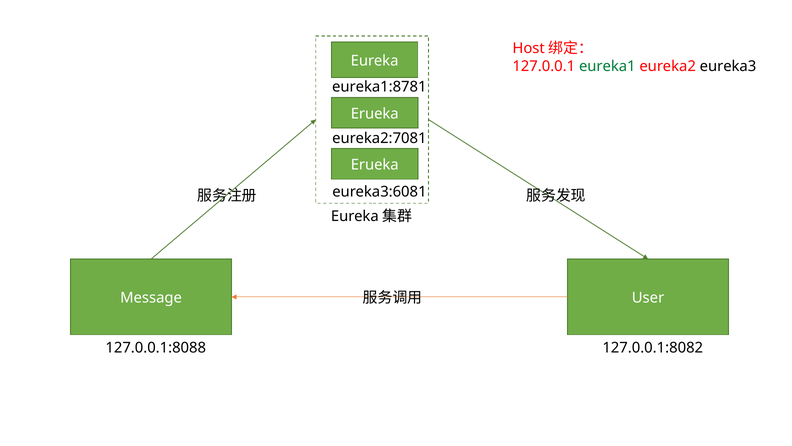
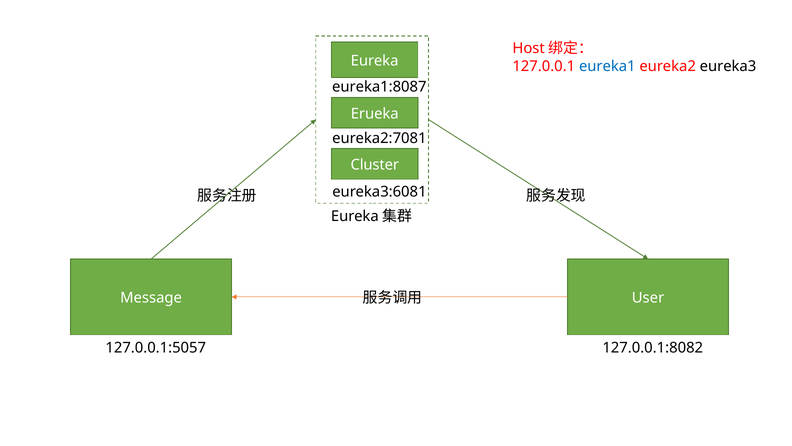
eureka1 colour: green -> blue (607, 66)
eureka1:8781: eureka1:8781 -> eureka1:8087 (379, 87)
Erueka: Erueka -> Cluster (375, 165)
127.0.0.1:8088: 127.0.0.1:8088 -> 127.0.0.1:5057 (156, 347)
